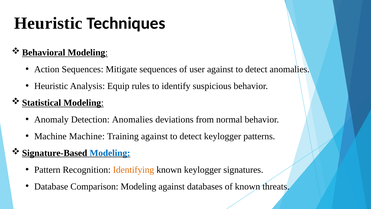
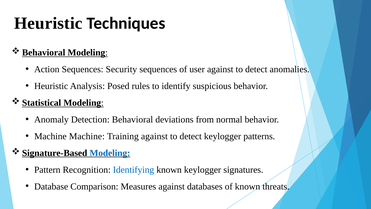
Mitigate: Mitigate -> Security (121, 69)
Equip: Equip -> Posed (118, 86)
Detection Anomalies: Anomalies -> Behavioral (132, 119)
Identifying colour: orange -> blue (134, 169)
Comparison Modeling: Modeling -> Measures (138, 186)
